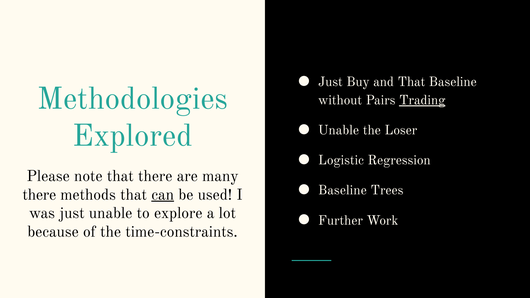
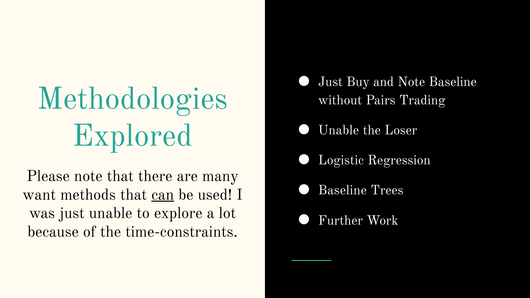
and That: That -> Note (411, 82)
Trading underline: present -> none (422, 100)
there: there -> want (39, 195)
